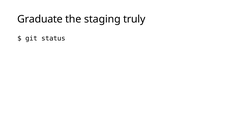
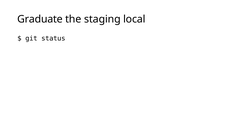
truly: truly -> local (134, 19)
